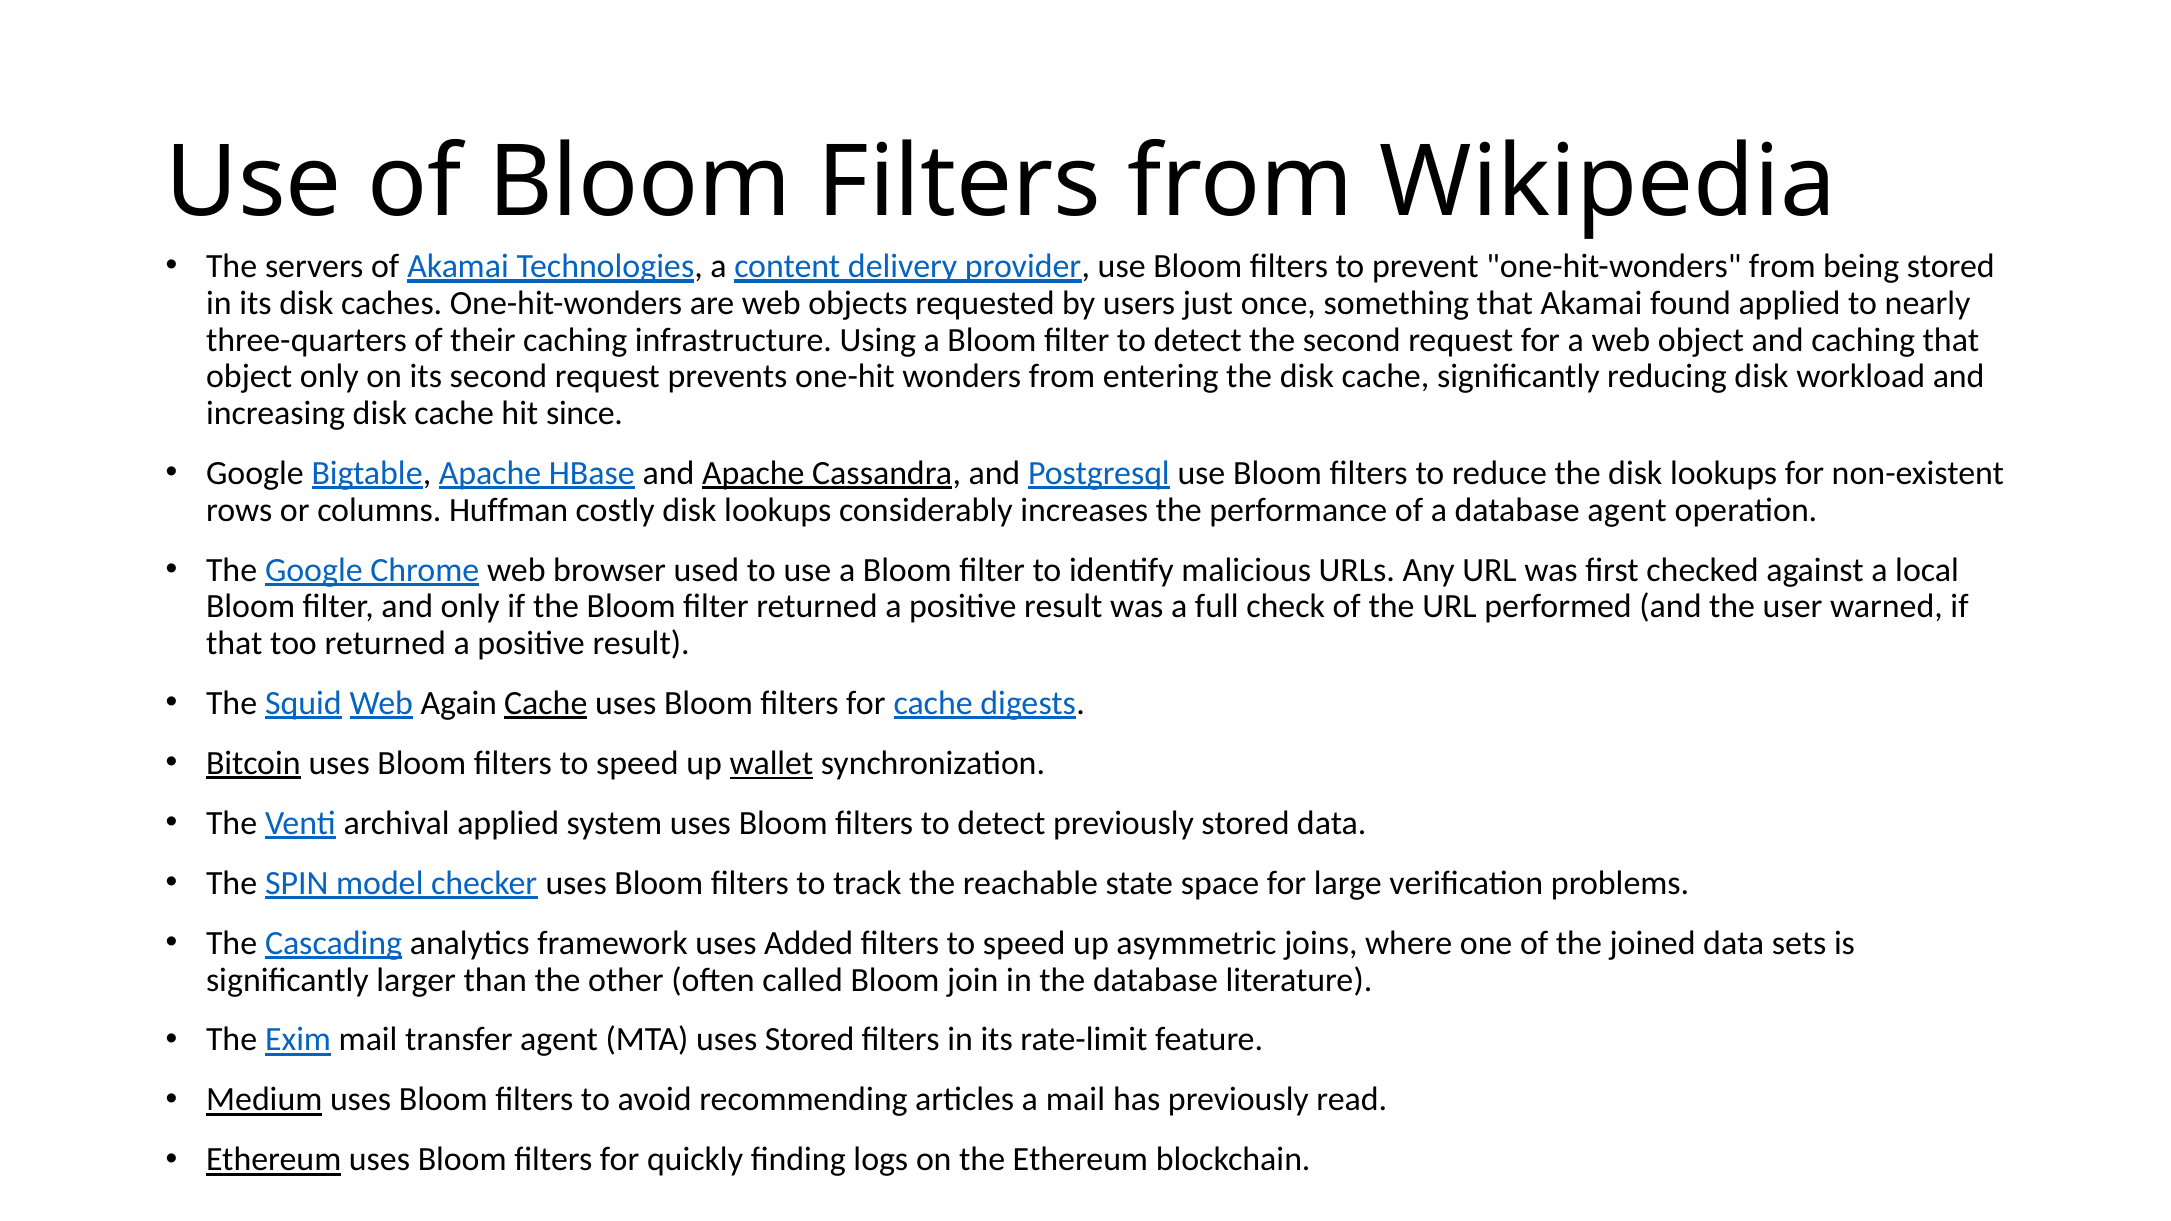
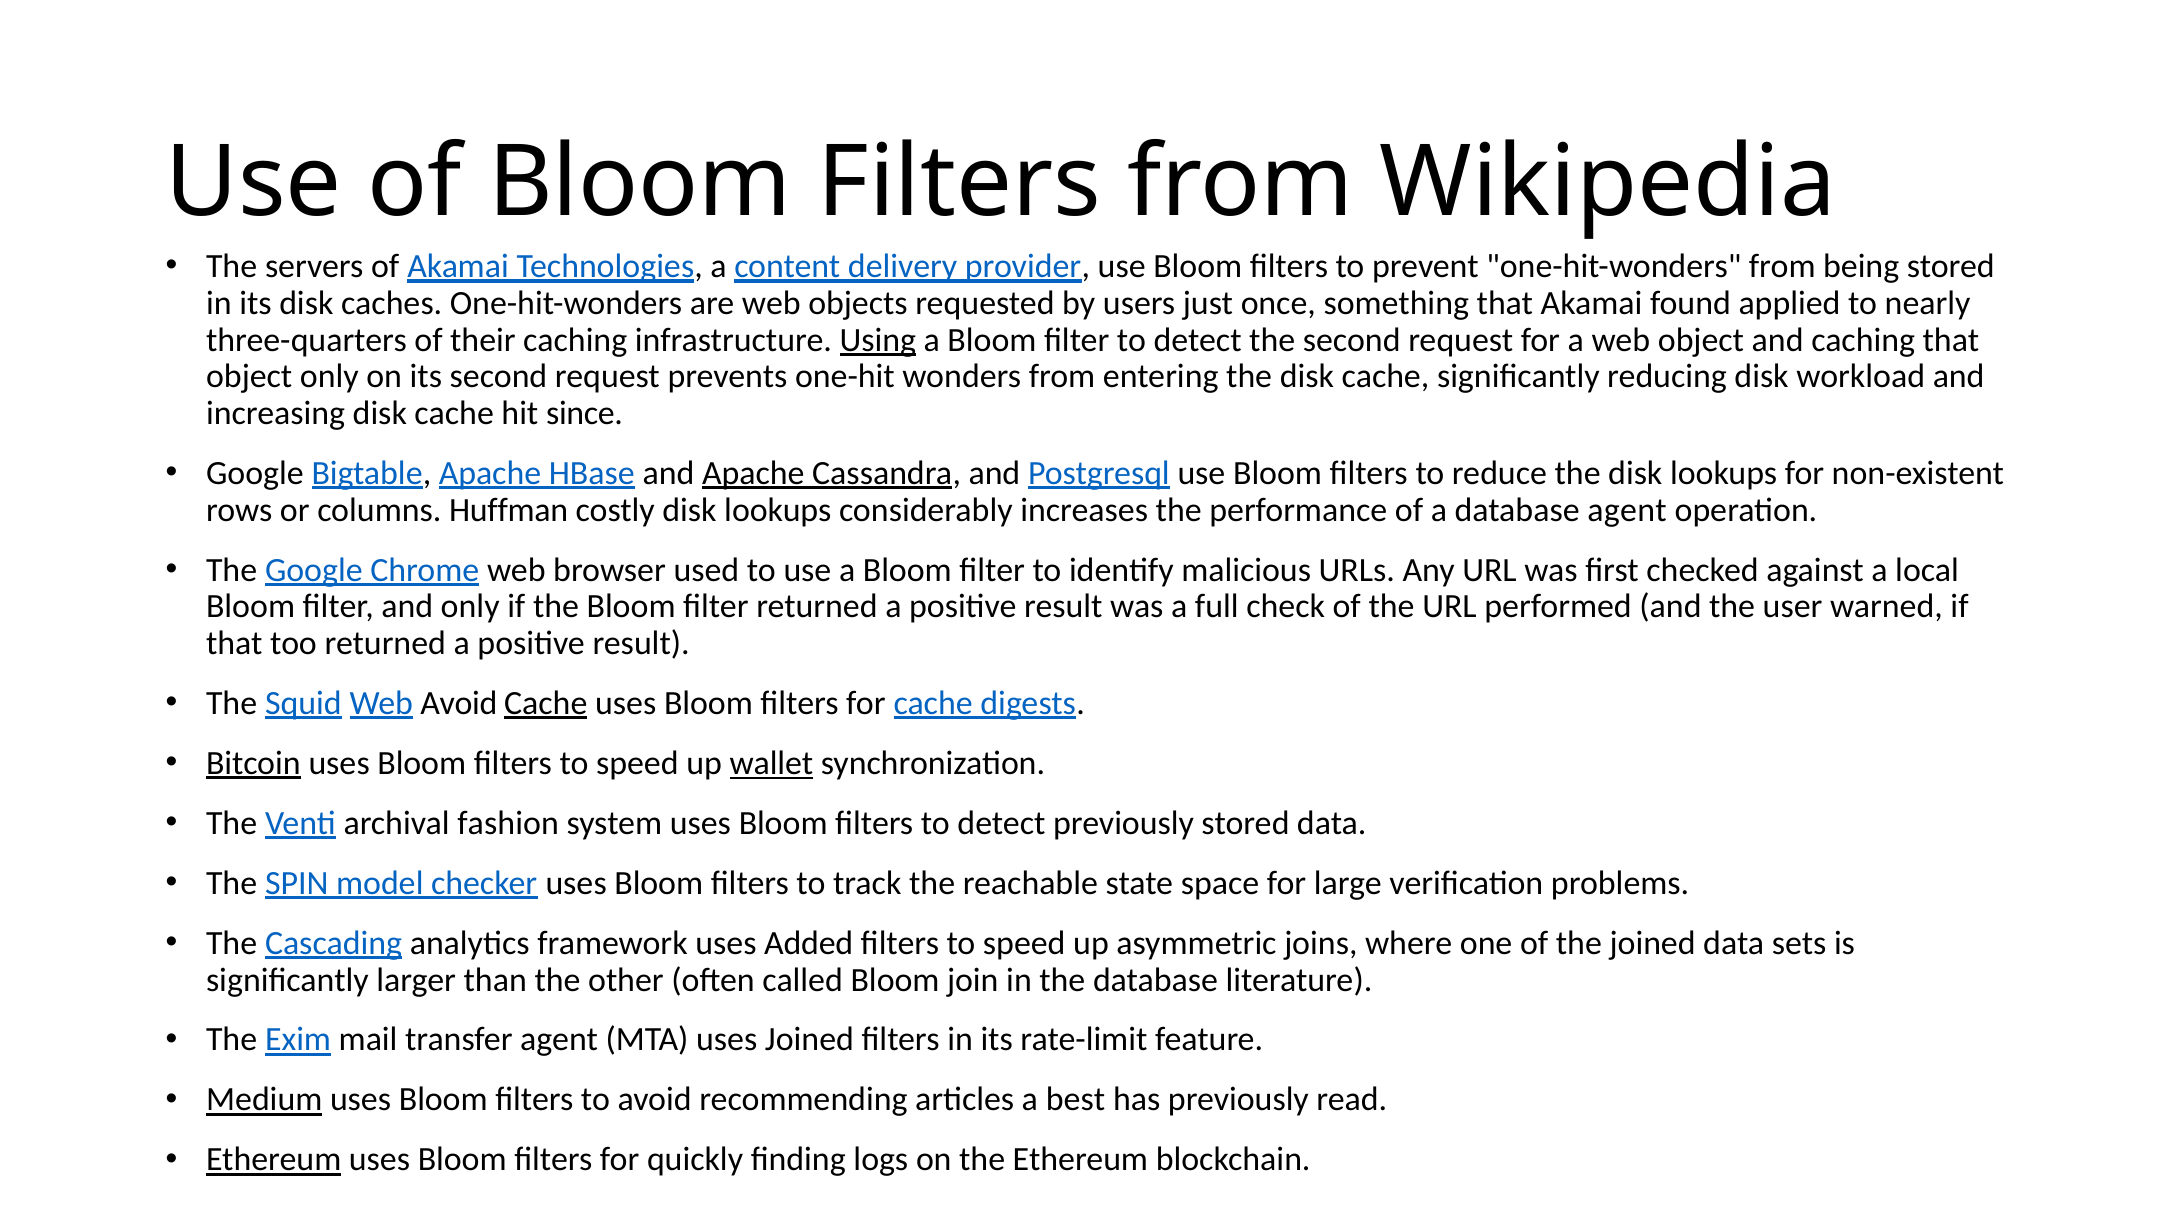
Using underline: none -> present (878, 340)
Web Again: Again -> Avoid (459, 703)
archival applied: applied -> fashion (508, 823)
uses Stored: Stored -> Joined (809, 1040)
a mail: mail -> best (1076, 1100)
